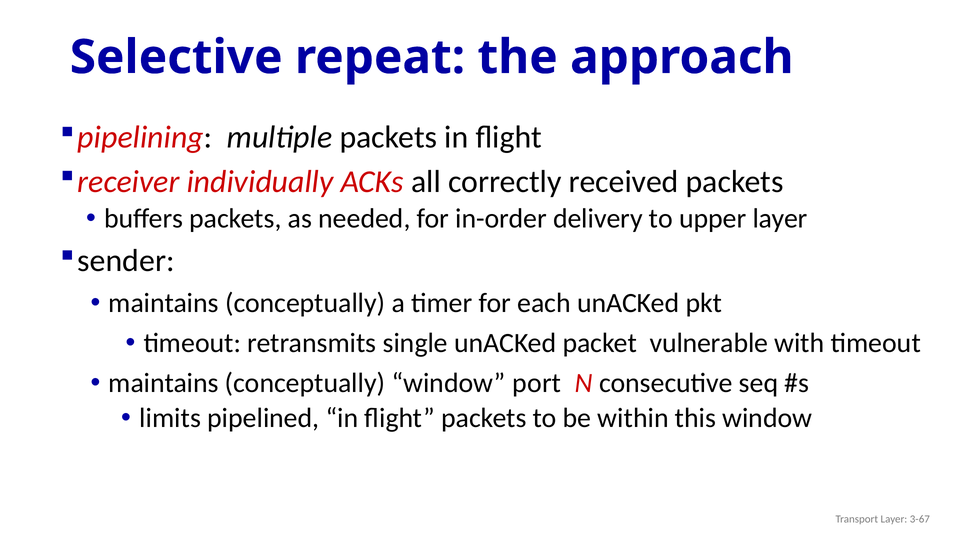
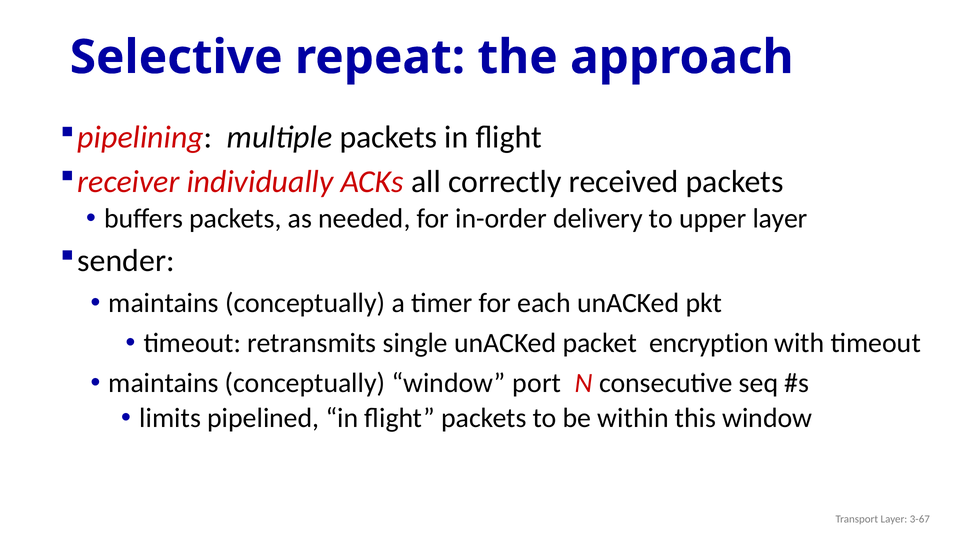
vulnerable: vulnerable -> encryption (709, 343)
